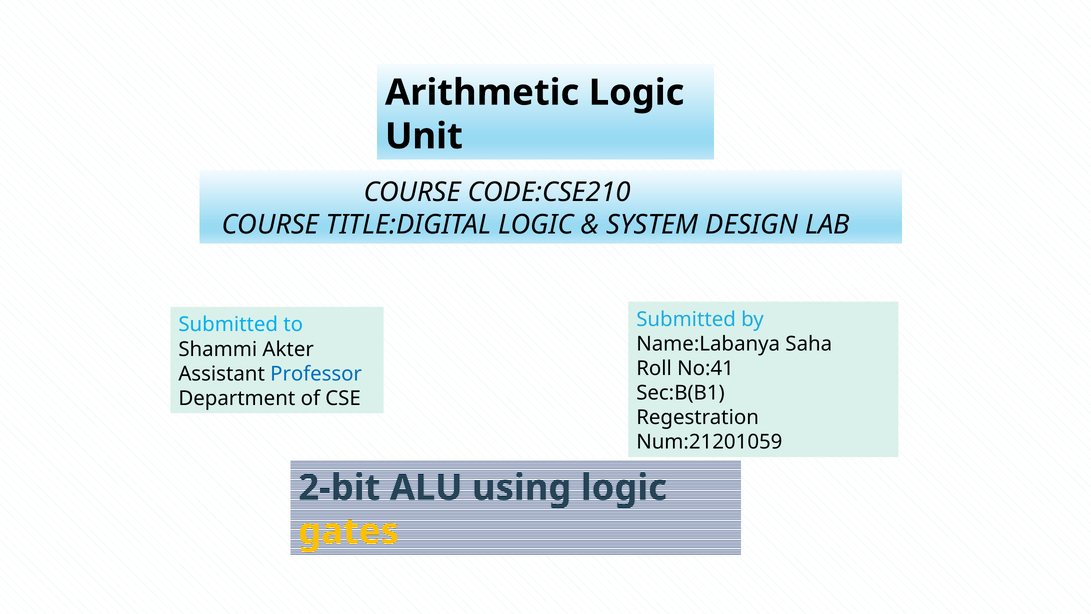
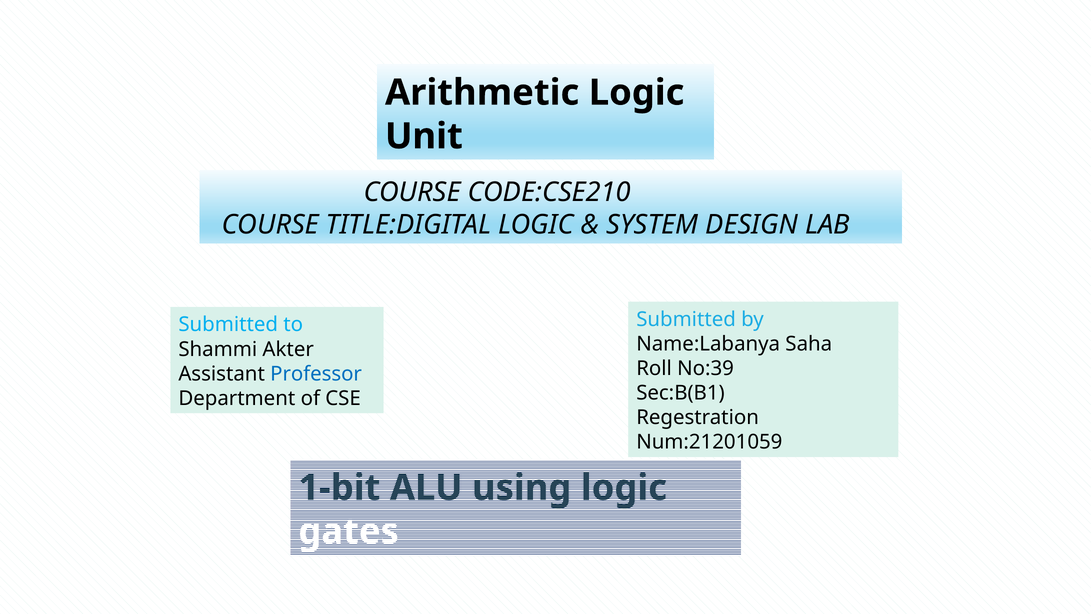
No:41: No:41 -> No:39 (706, 368)
2-bit: 2-bit -> 1-bit (339, 488)
gates colour: yellow -> white (349, 531)
